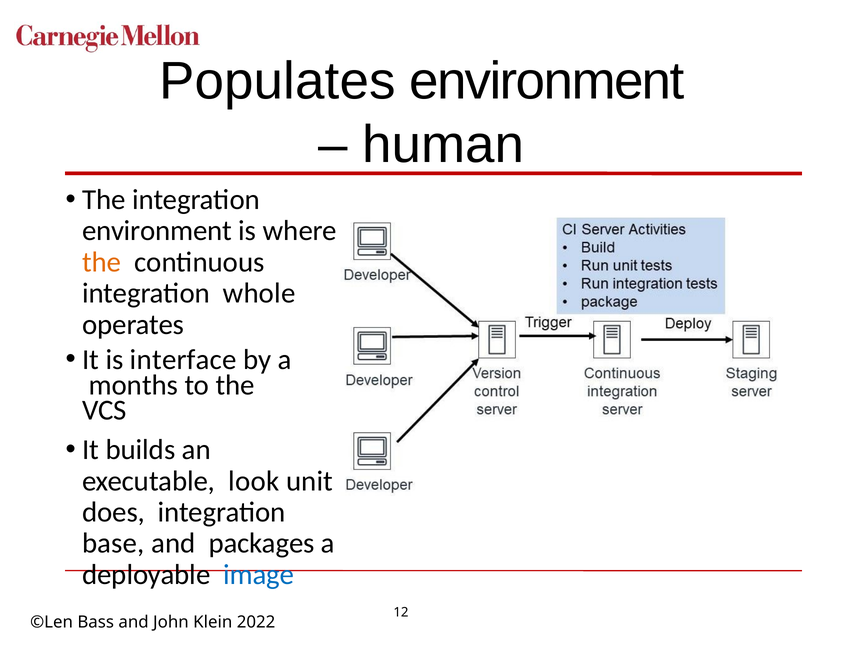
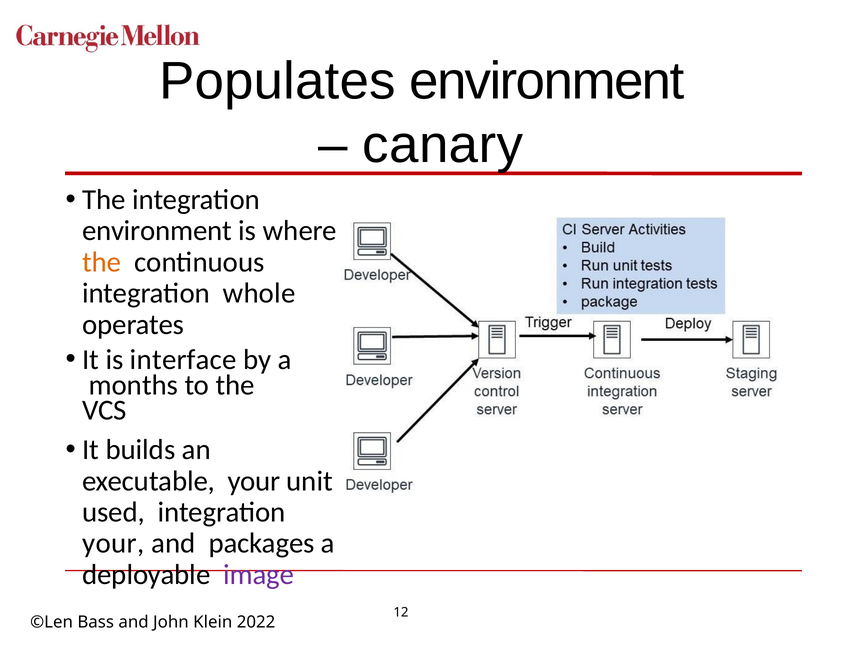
human: human -> canary (443, 145)
executable look: look -> your (254, 481)
does: does -> used (114, 512)
base: base -> your (113, 544)
image colour: blue -> purple (259, 575)
